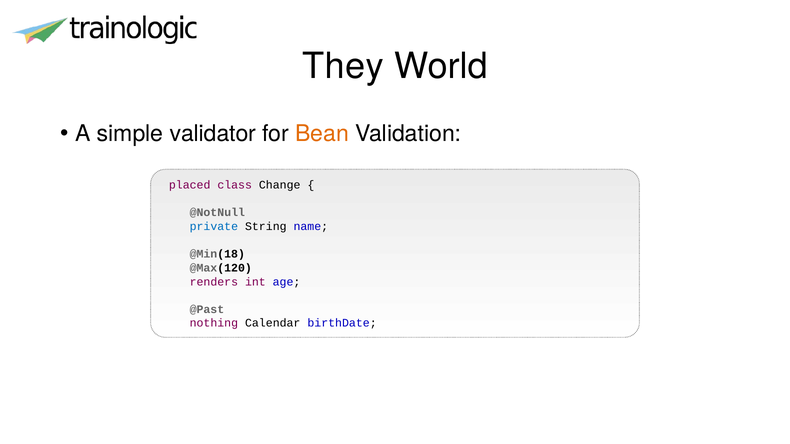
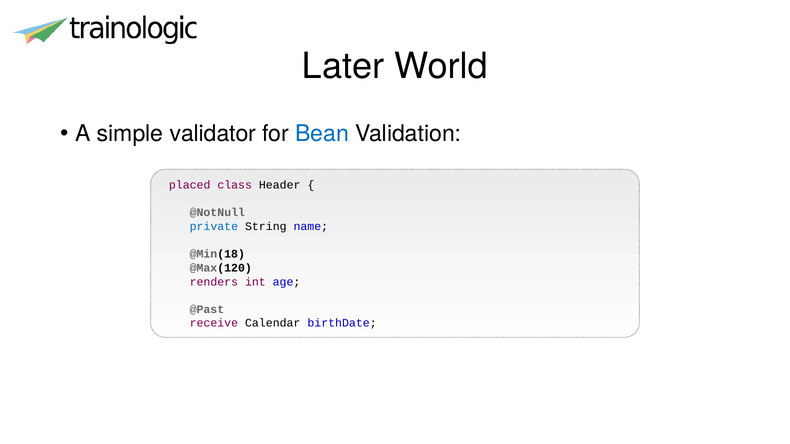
They: They -> Later (343, 66)
Bean colour: orange -> blue (322, 134)
Change: Change -> Header (280, 185)
nothing: nothing -> receive (214, 323)
